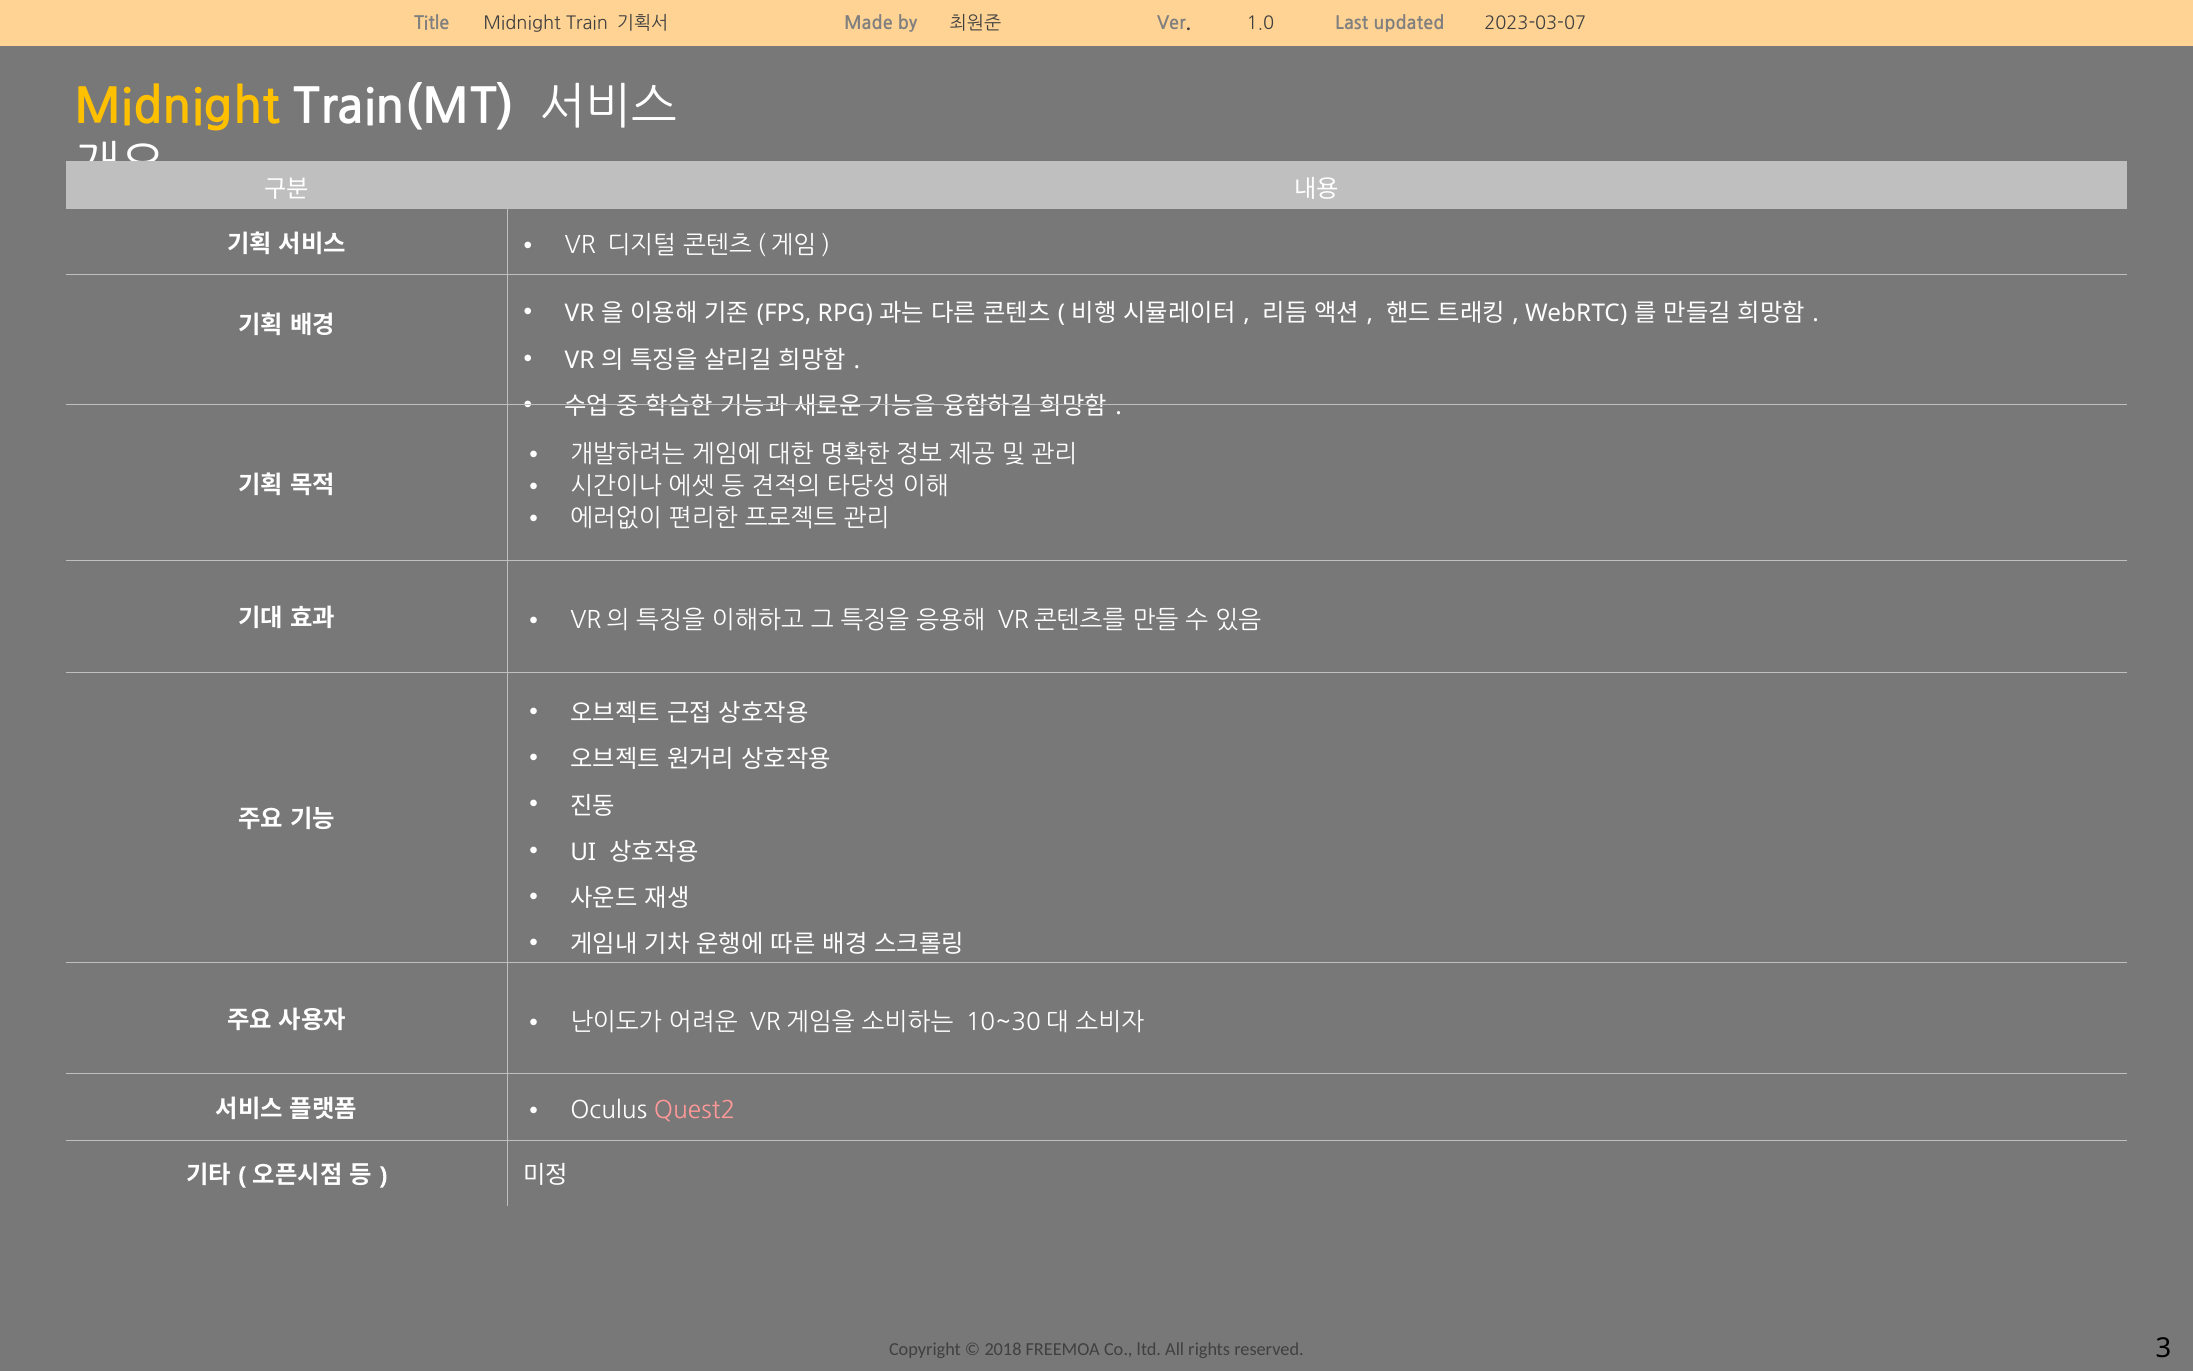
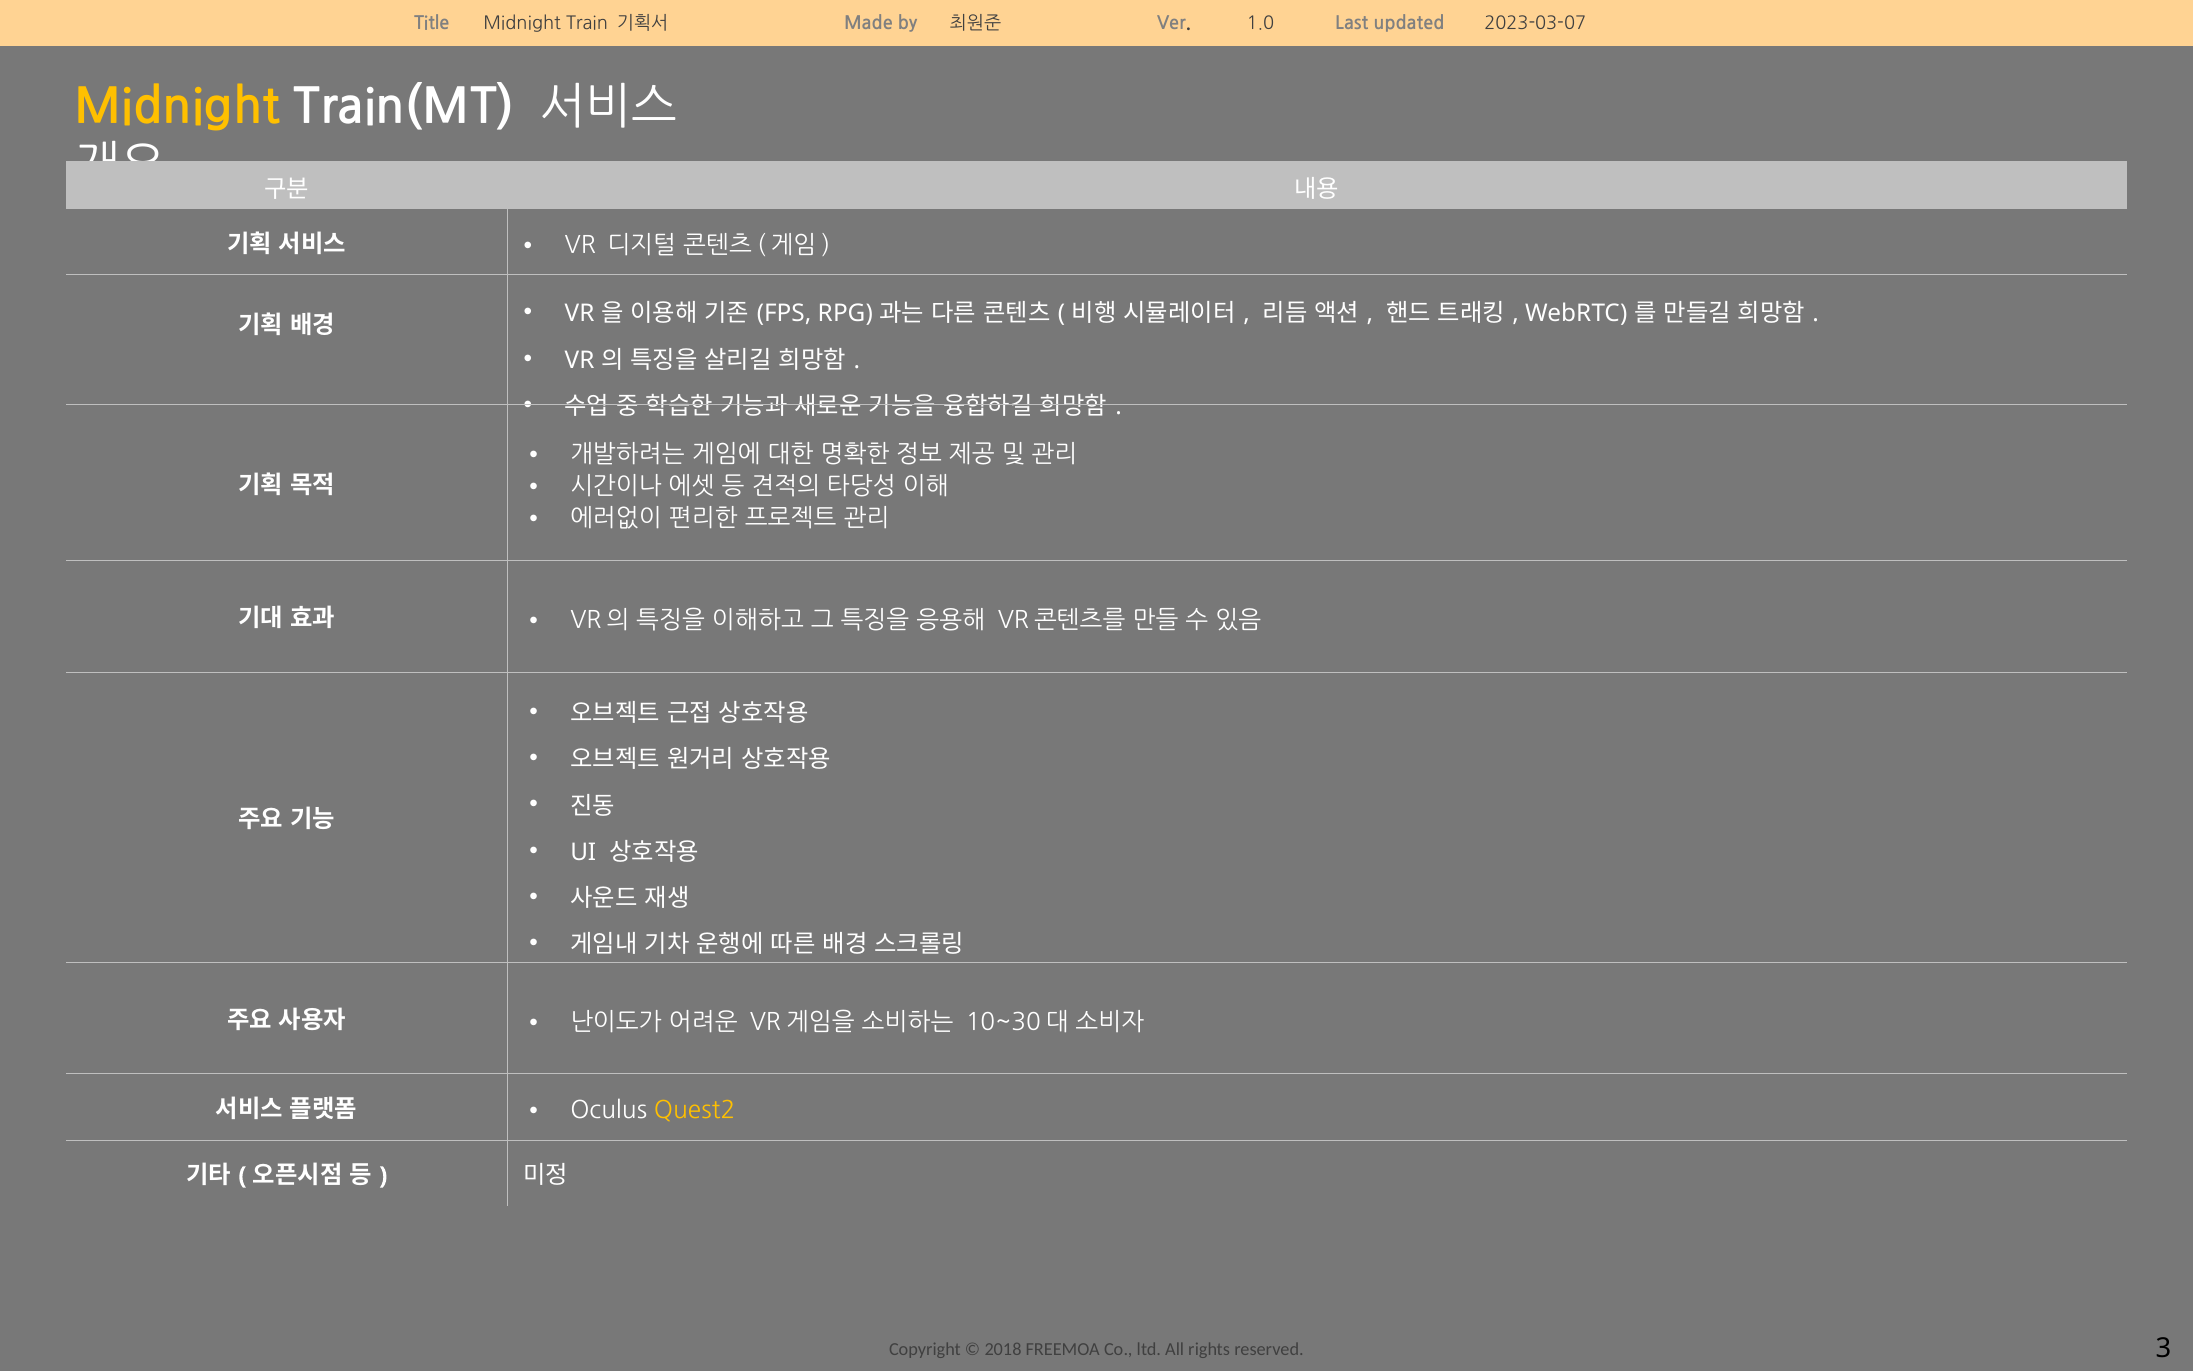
Quest2 colour: pink -> yellow (695, 1111)
